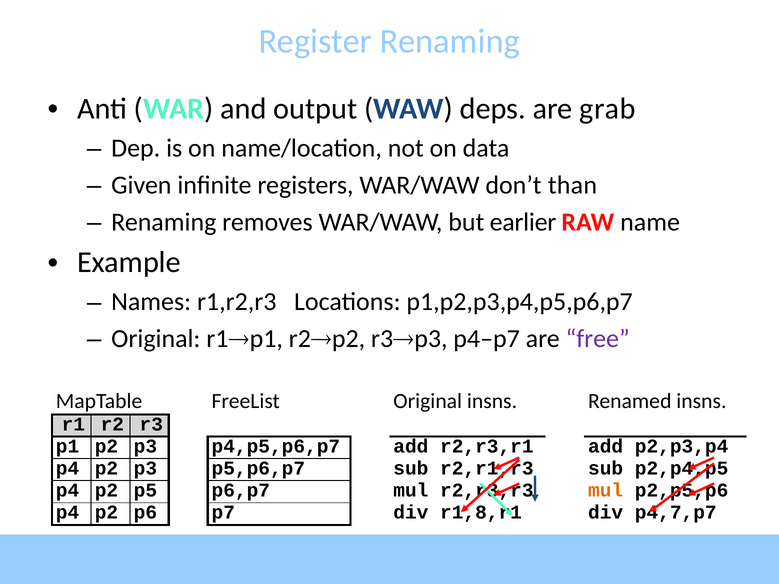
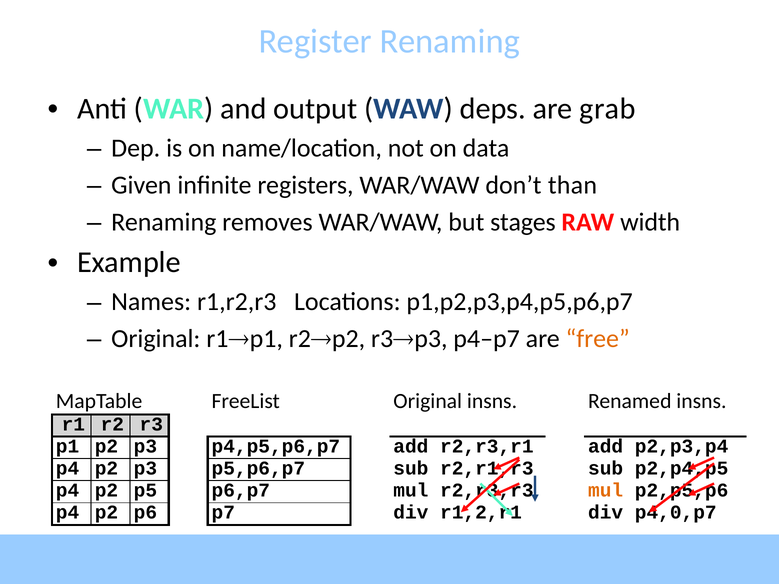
earlier: earlier -> stages (523, 222)
name: name -> width (650, 222)
free colour: purple -> orange (598, 339)
r1,8,r1: r1,8,r1 -> r1,2,r1 (481, 513)
p4,7,p7: p4,7,p7 -> p4,0,p7 (676, 513)
